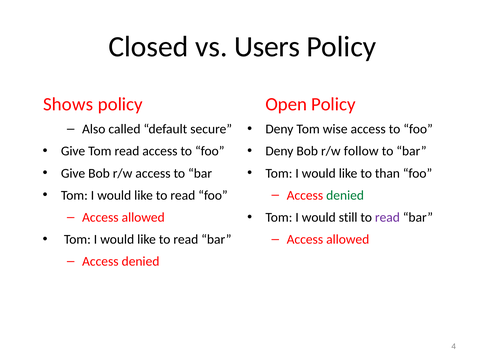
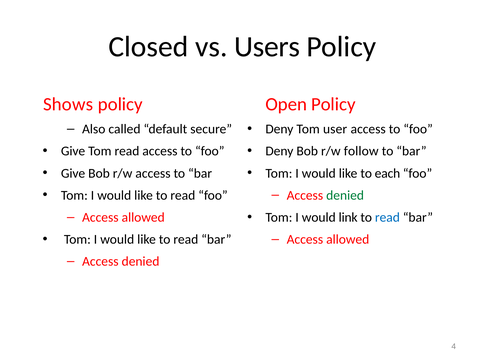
wise: wise -> user (335, 129)
than: than -> each (387, 174)
still: still -> link (348, 218)
read colour: purple -> blue (387, 218)
